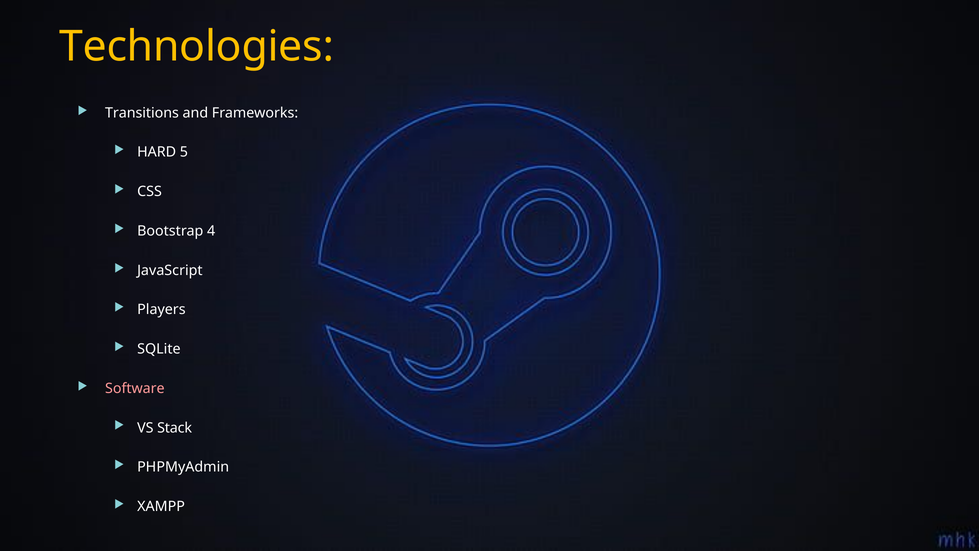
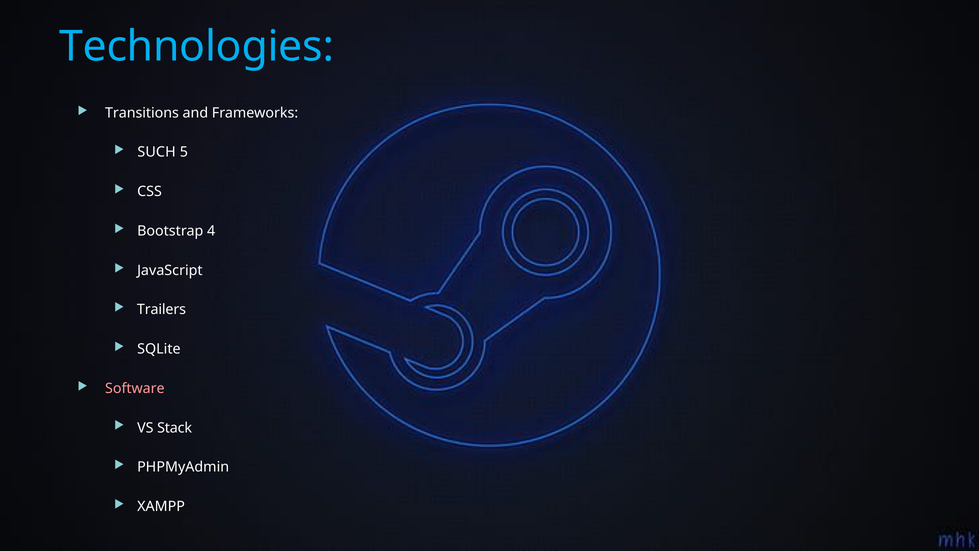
Technologies colour: yellow -> light blue (197, 47)
HARD: HARD -> SUCH (157, 152)
Players: Players -> Trailers (161, 310)
